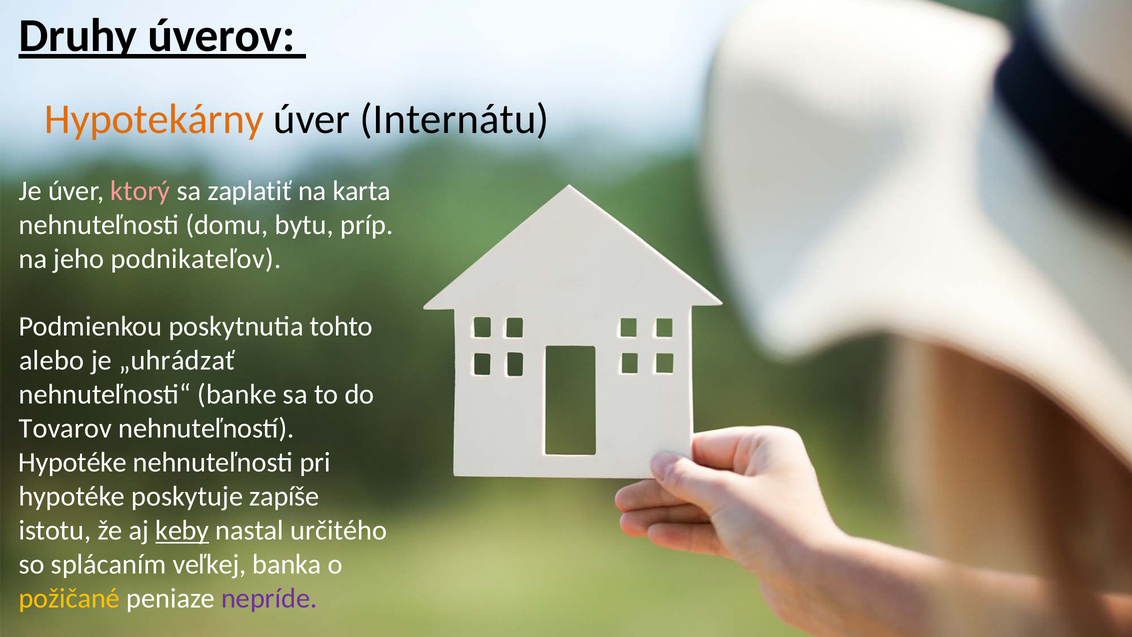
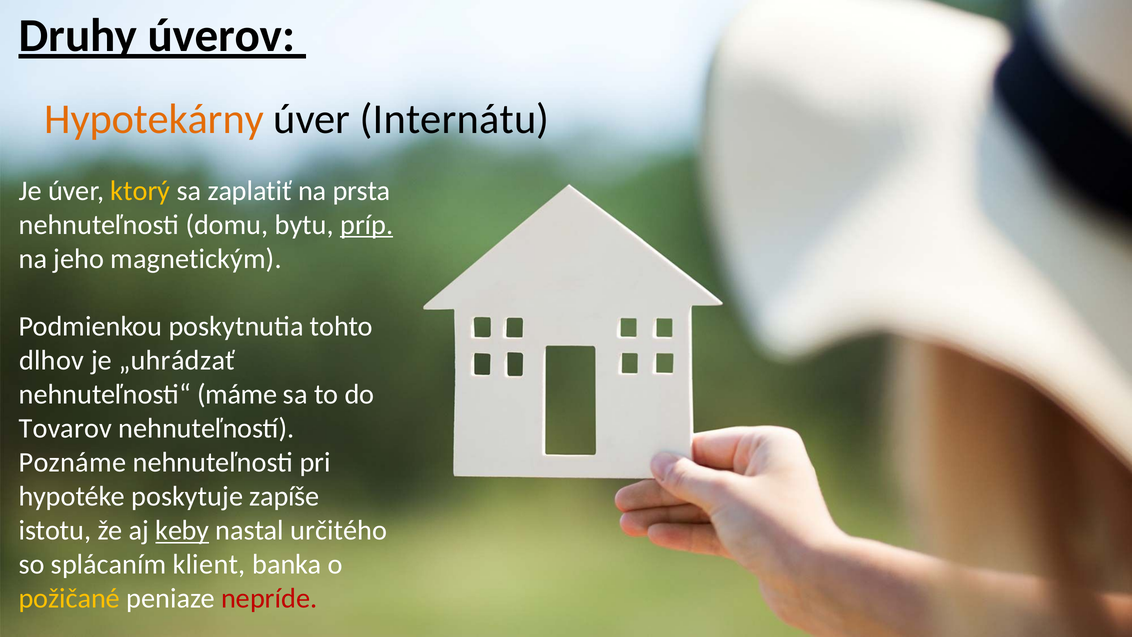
ktorý colour: pink -> yellow (140, 191)
karta: karta -> prsta (362, 191)
príp underline: none -> present (367, 225)
podnikateľov: podnikateľov -> magnetickým (196, 259)
alebo: alebo -> dlhov (52, 360)
banke: banke -> máme (237, 394)
Hypotéke: Hypotéke -> Poznáme (72, 462)
veľkej: veľkej -> klient (209, 564)
nepríde colour: purple -> red (269, 598)
